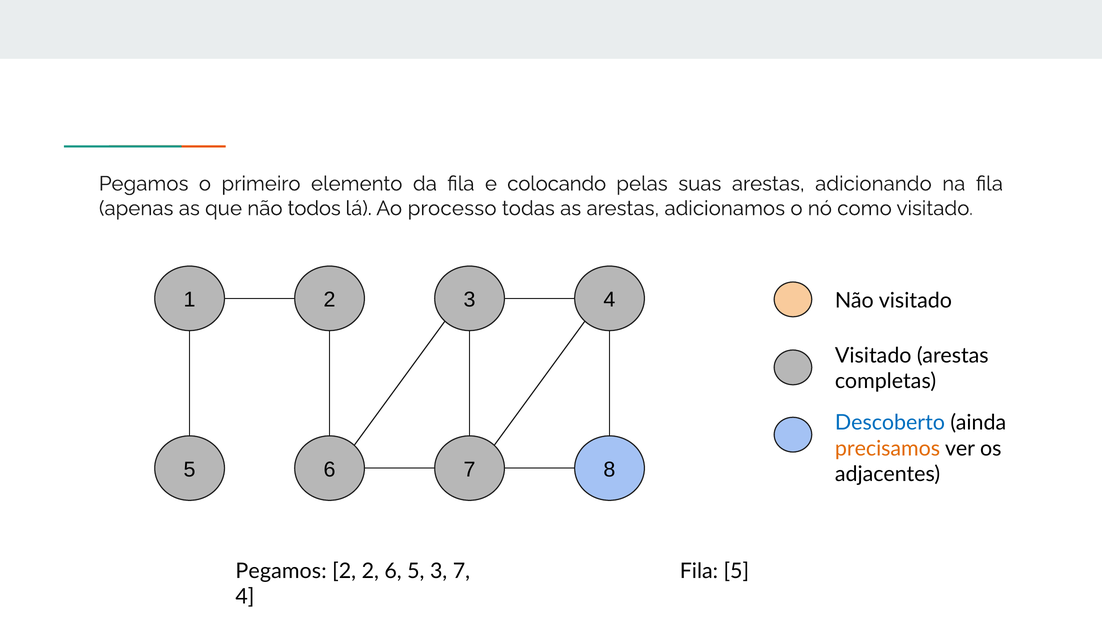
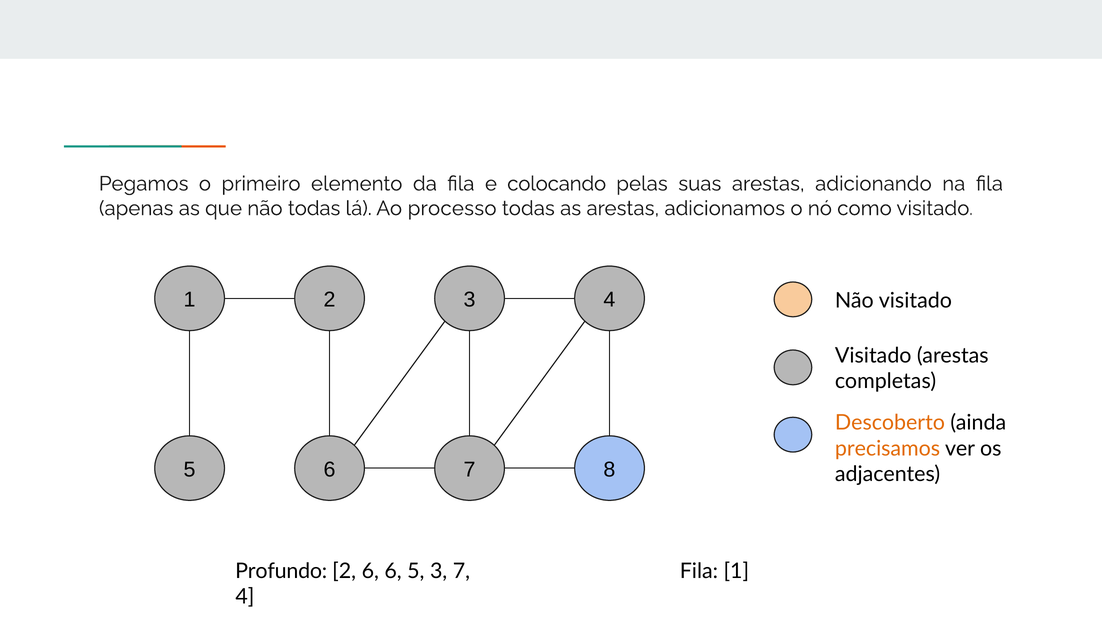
não todos: todos -> todas (314, 208)
Descoberto colour: blue -> orange (890, 423)
Pegamos: Pegamos -> Profundo (281, 571)
2: 2 -> 6 (370, 571)
Fila 5: 5 -> 1 (736, 571)
